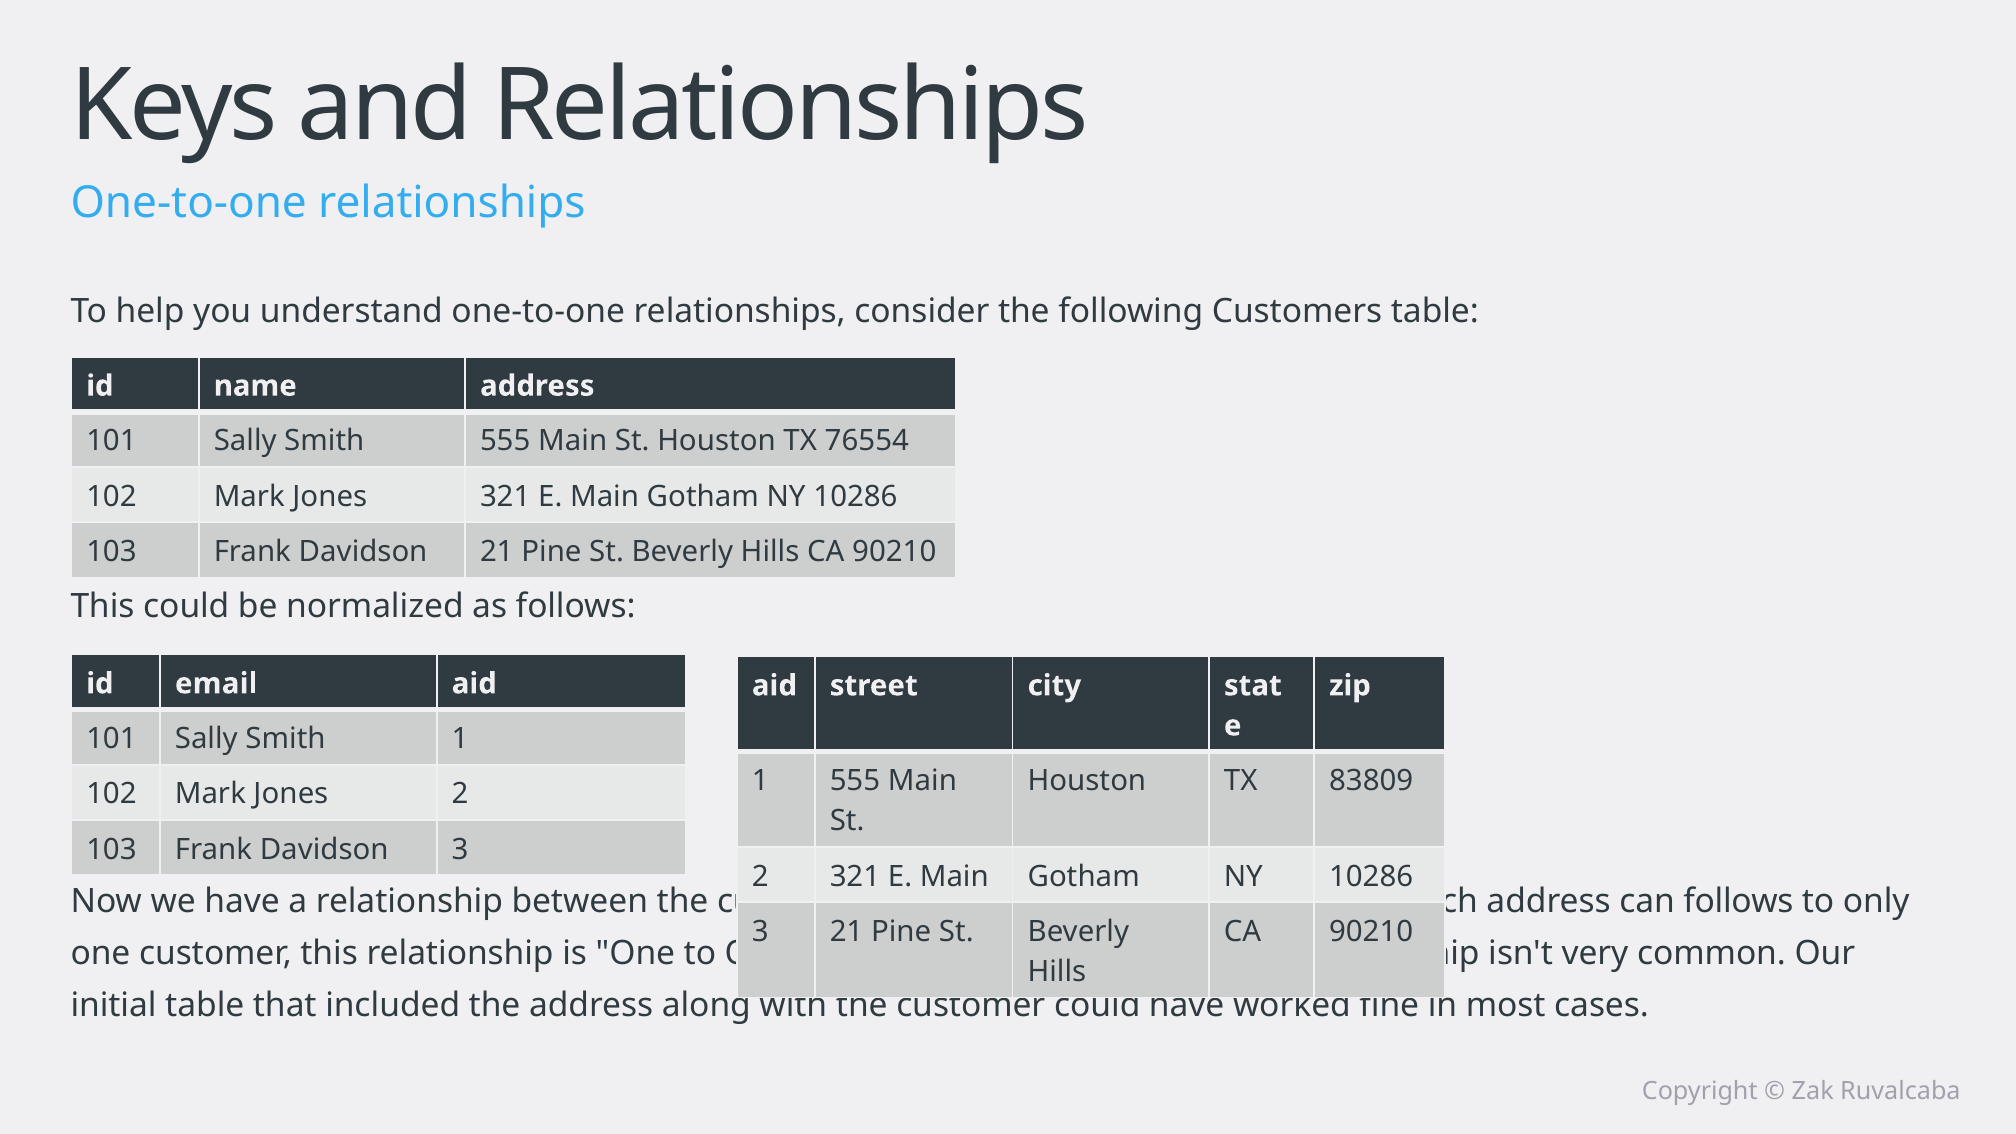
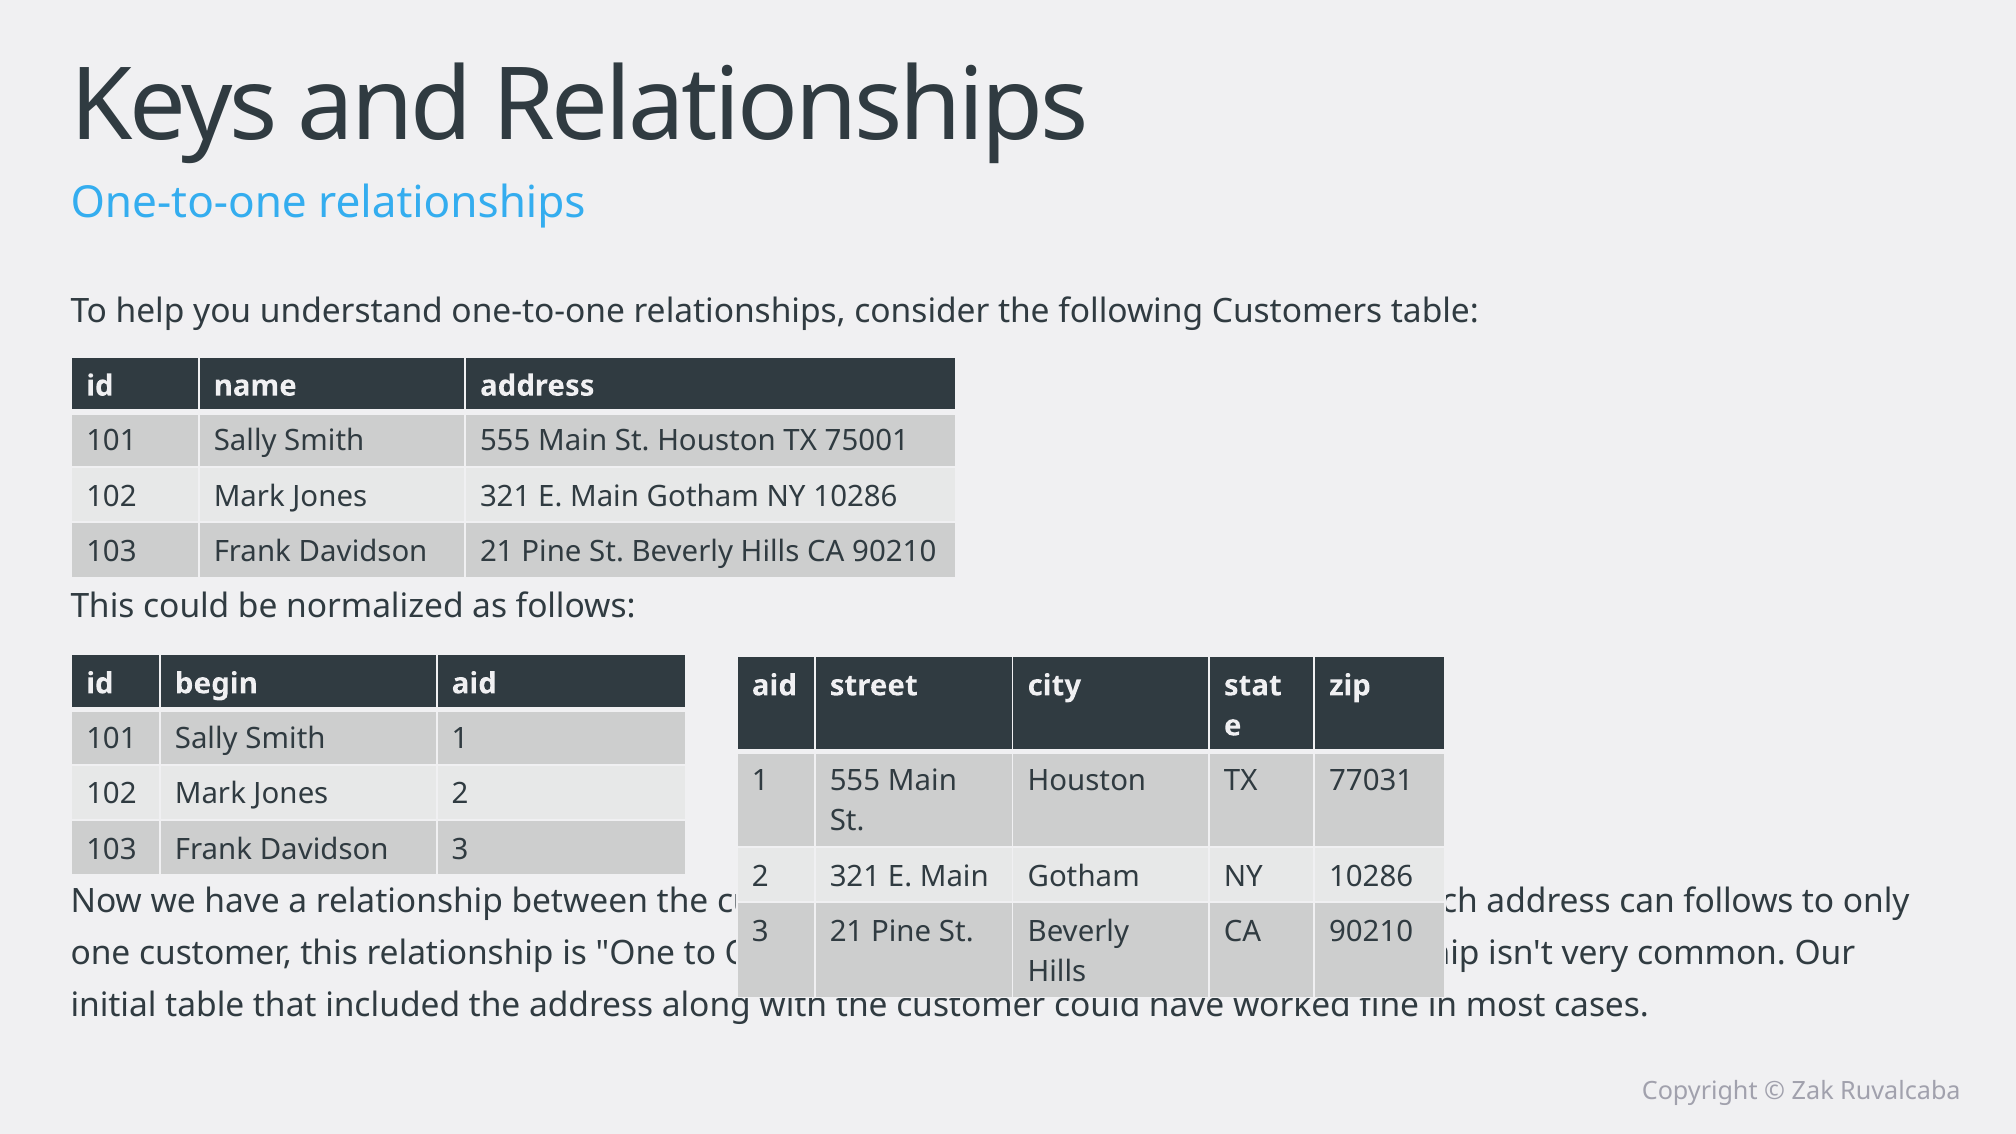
76554: 76554 -> 75001 (867, 441)
email: email -> begin (216, 684)
83809: 83809 -> 77031 (1371, 781)
